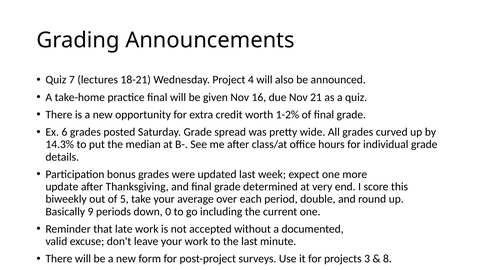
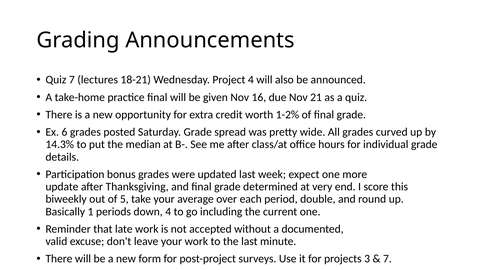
9: 9 -> 1 (91, 211)
down 0: 0 -> 4 (168, 211)
8: 8 -> 7 (387, 258)
